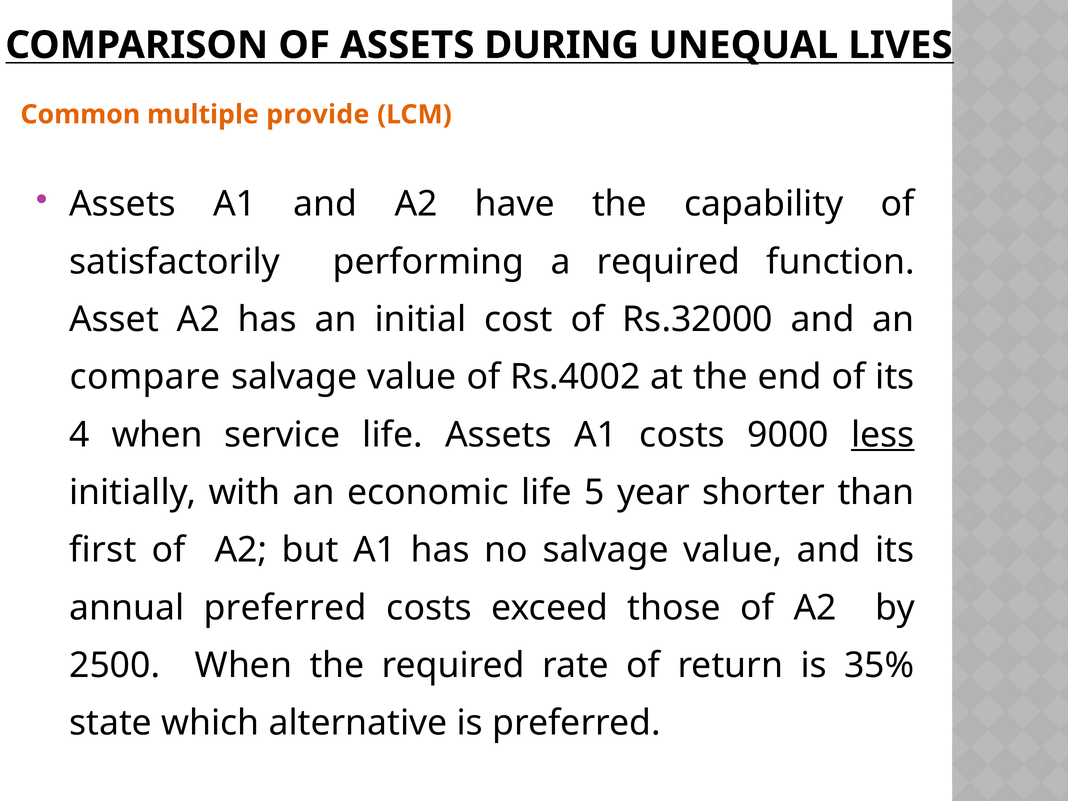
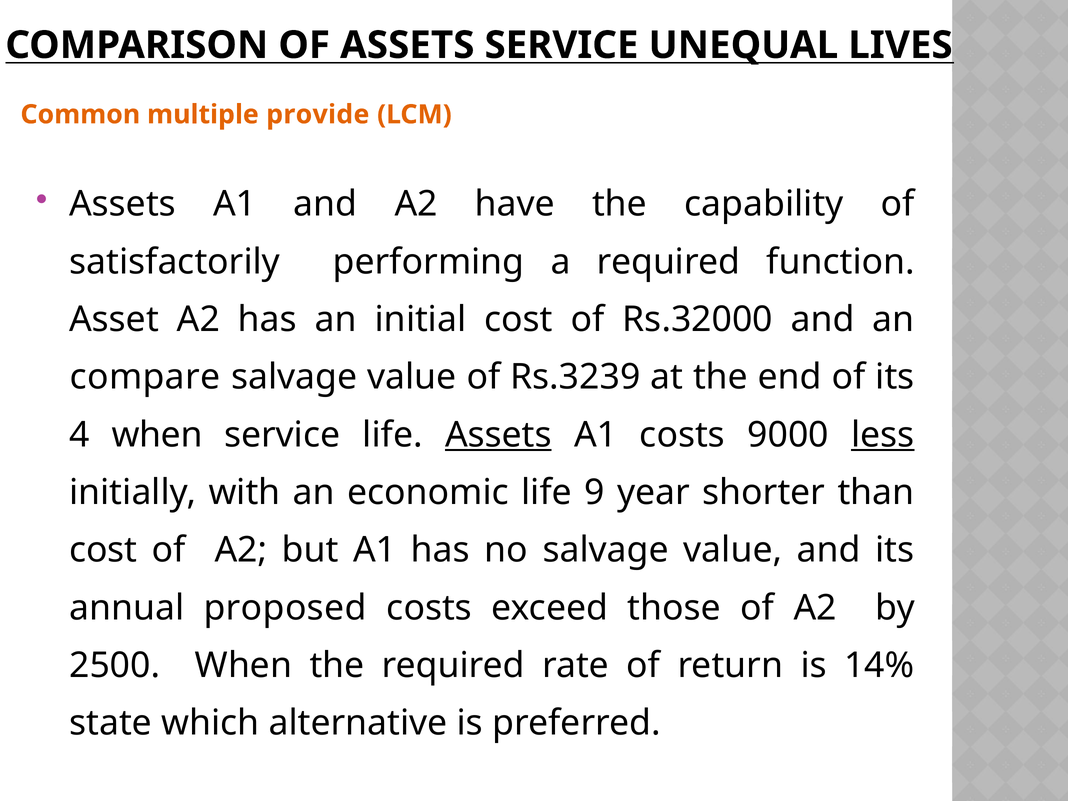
ASSETS DURING: DURING -> SERVICE (562, 45)
Rs.4002: Rs.4002 -> Rs.3239 (575, 377)
Assets underline: none -> present (498, 435)
5: 5 -> 9 (594, 492)
first: first -> cost (103, 550)
annual preferred: preferred -> proposed (285, 608)
35%: 35% -> 14% (879, 665)
